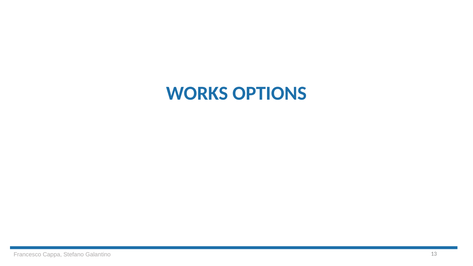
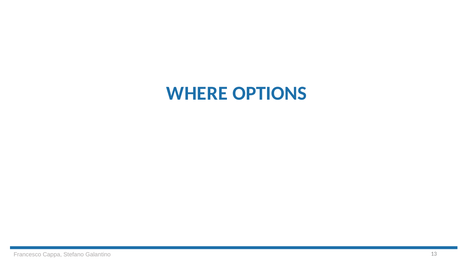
WORKS: WORKS -> WHERE (197, 93)
